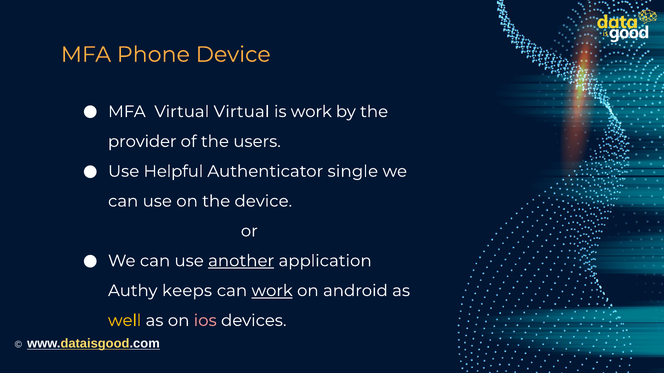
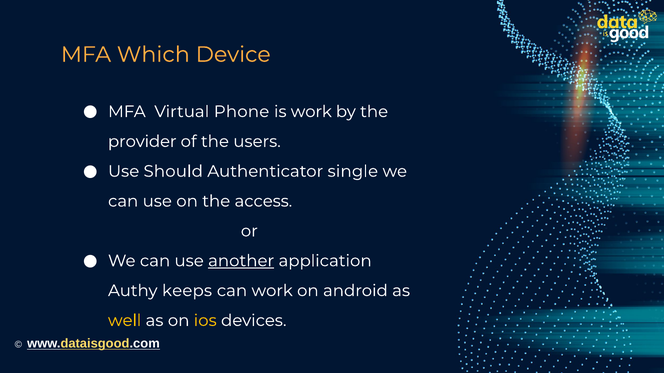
Phone: Phone -> Which (153, 55)
Virtual Virtual: Virtual -> Phone (242, 112)
Helpful: Helpful -> Should (173, 172)
the device: device -> access (263, 201)
work underline: present -> none (272, 291)
ios colour: pink -> yellow (205, 321)
